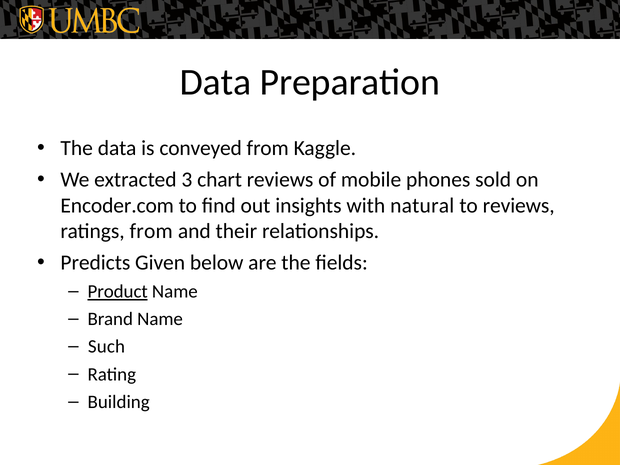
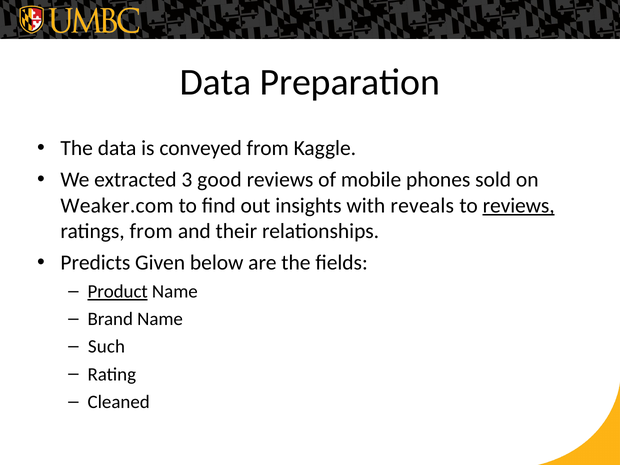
chart: chart -> good (219, 180)
Encoder.com: Encoder.com -> Weaker.com (117, 206)
natural: natural -> reveals (422, 206)
reviews underline: none -> present (519, 206)
Building: Building -> Cleaned (119, 402)
